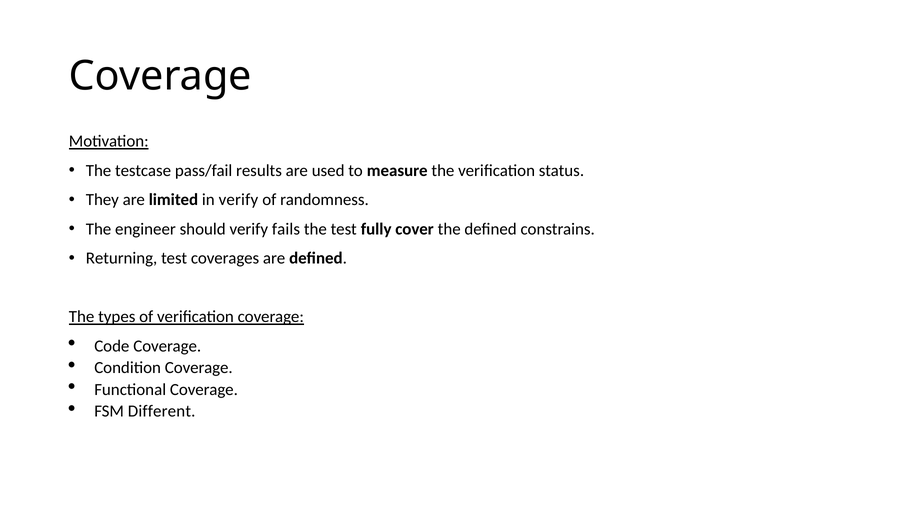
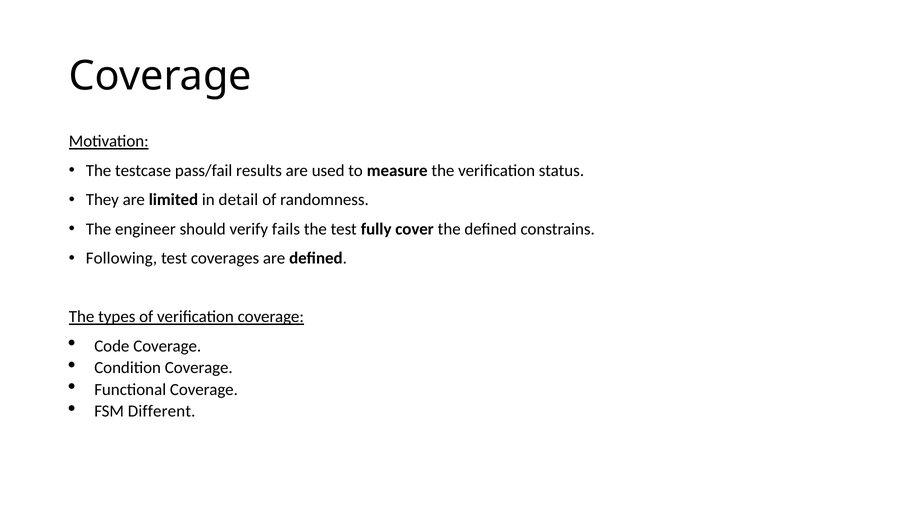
in verify: verify -> detail (238, 200)
Returning: Returning -> Following (121, 258)
